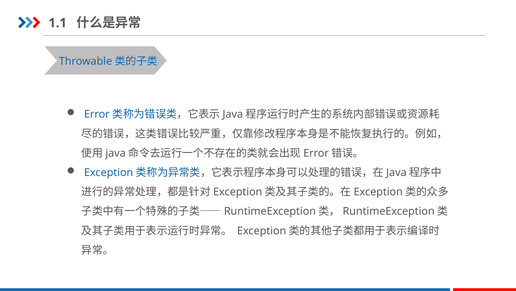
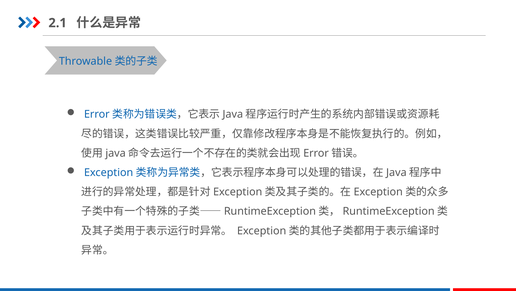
1.1: 1.1 -> 2.1 (58, 23)
